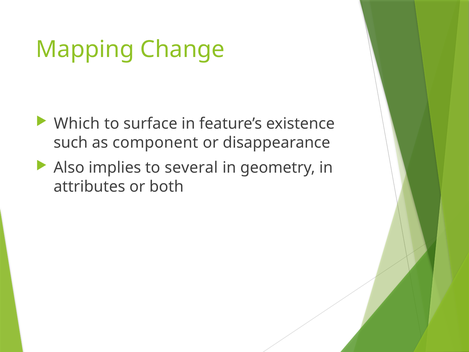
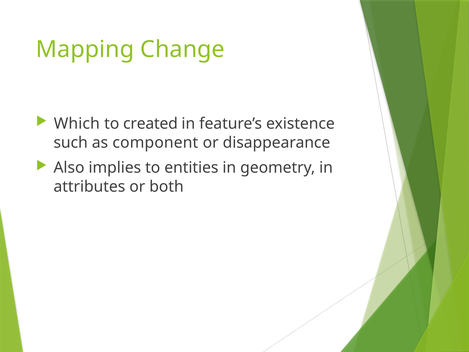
surface: surface -> created (150, 124)
several: several -> entities (191, 168)
